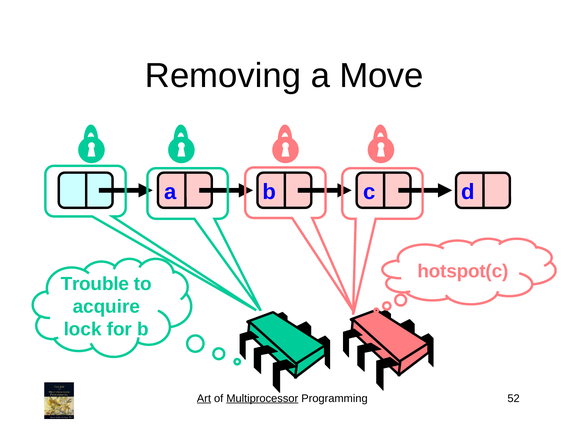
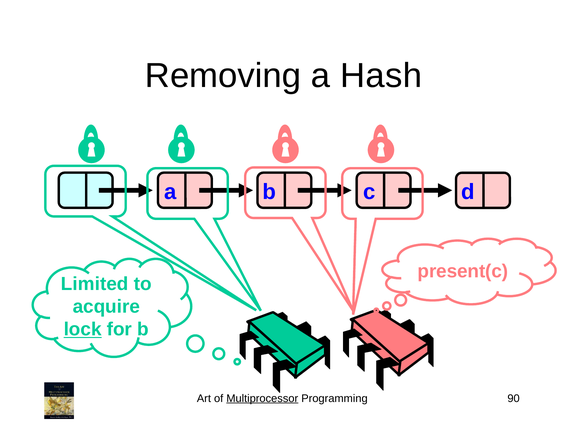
Move: Move -> Hash (381, 76)
hotspot(c: hotspot(c -> present(c (463, 271)
Trouble: Trouble -> Limited (95, 284)
lock underline: none -> present (83, 329)
Art underline: present -> none (204, 398)
52: 52 -> 90 (514, 398)
